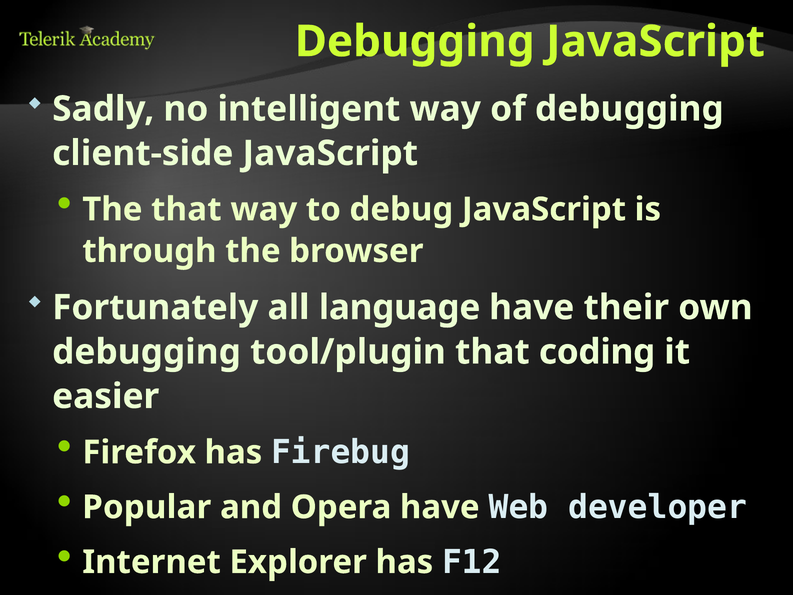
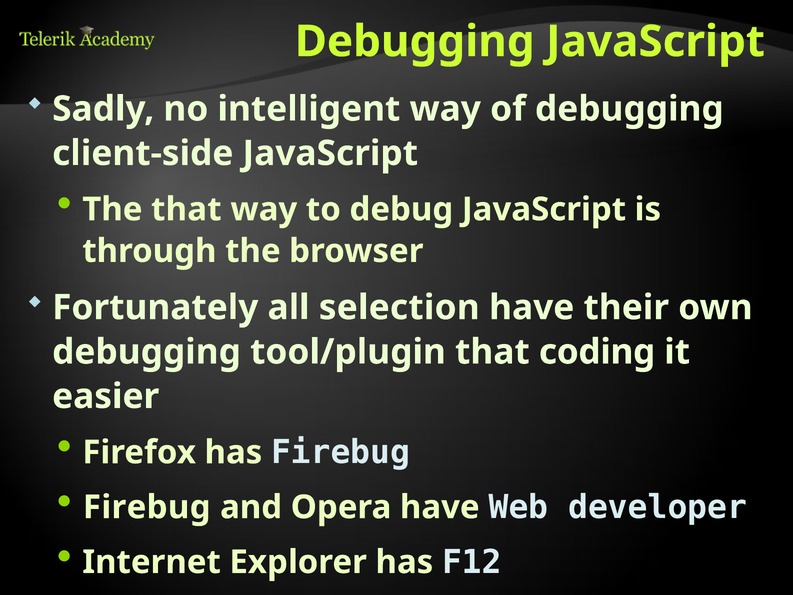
language: language -> selection (399, 307)
Popular: Popular -> Firebug (147, 507)
